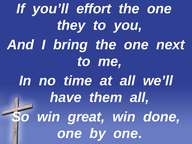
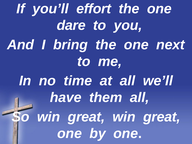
they: they -> dare (71, 25)
done: done -> great (162, 117)
